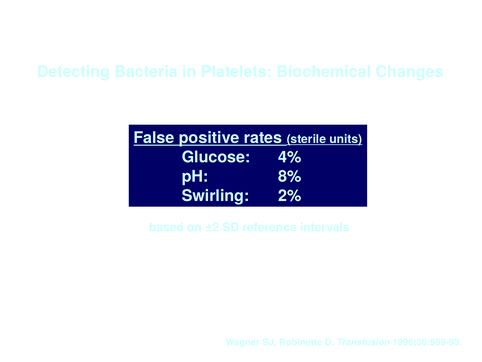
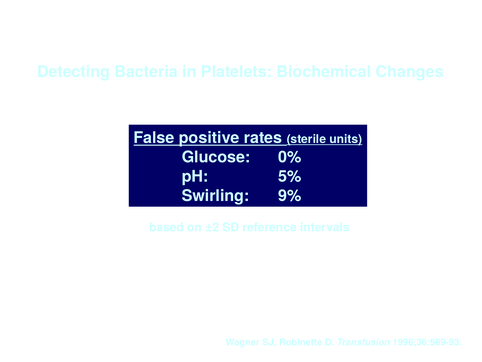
4%: 4% -> 0% (290, 157)
8%: 8% -> 5% (290, 176)
2%: 2% -> 9% (290, 195)
